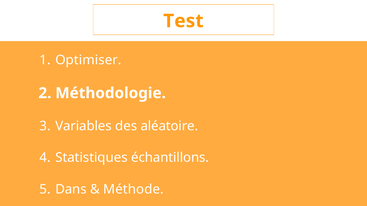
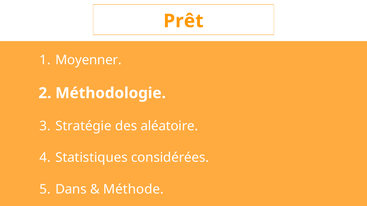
Test: Test -> Prêt (183, 21)
Optimiser: Optimiser -> Moyenner (88, 60)
Variables: Variables -> Stratégie (83, 126)
échantillons: échantillons -> considérées (170, 158)
